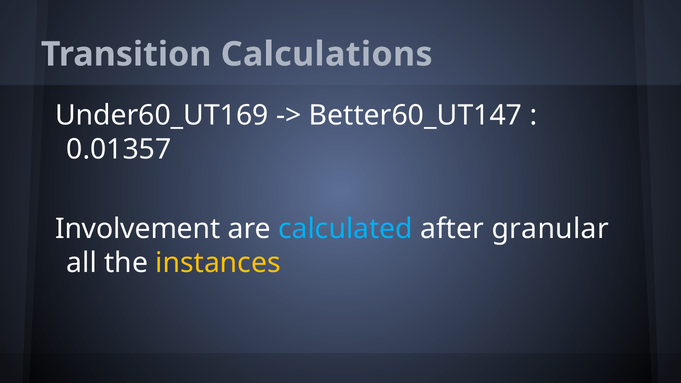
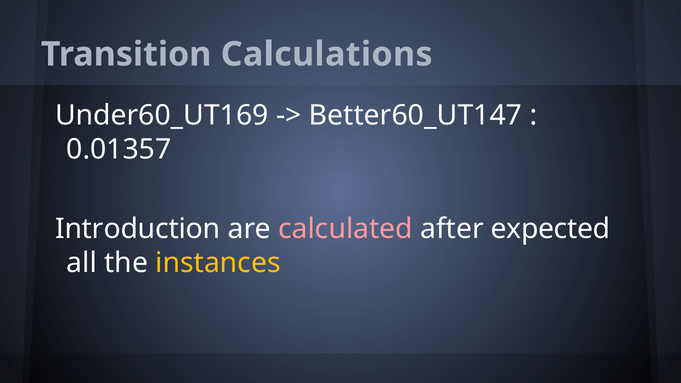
Involvement: Involvement -> Introduction (138, 229)
calculated colour: light blue -> pink (346, 229)
granular: granular -> expected (551, 229)
